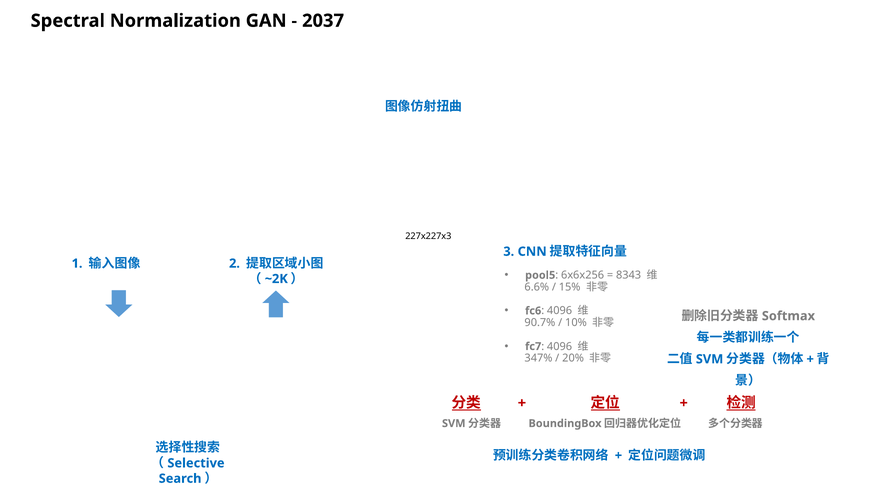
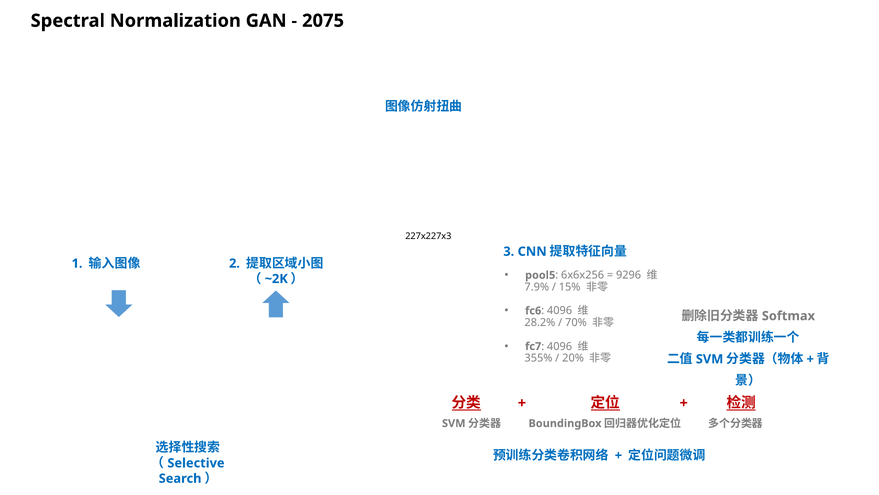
2037: 2037 -> 2075 (323, 21)
8343: 8343 -> 9296 (629, 275)
6.6%: 6.6% -> 7.9% (537, 287)
90.7%: 90.7% -> 28.2% (540, 322)
10%: 10% -> 70% (576, 322)
347%: 347% -> 355% (538, 358)
